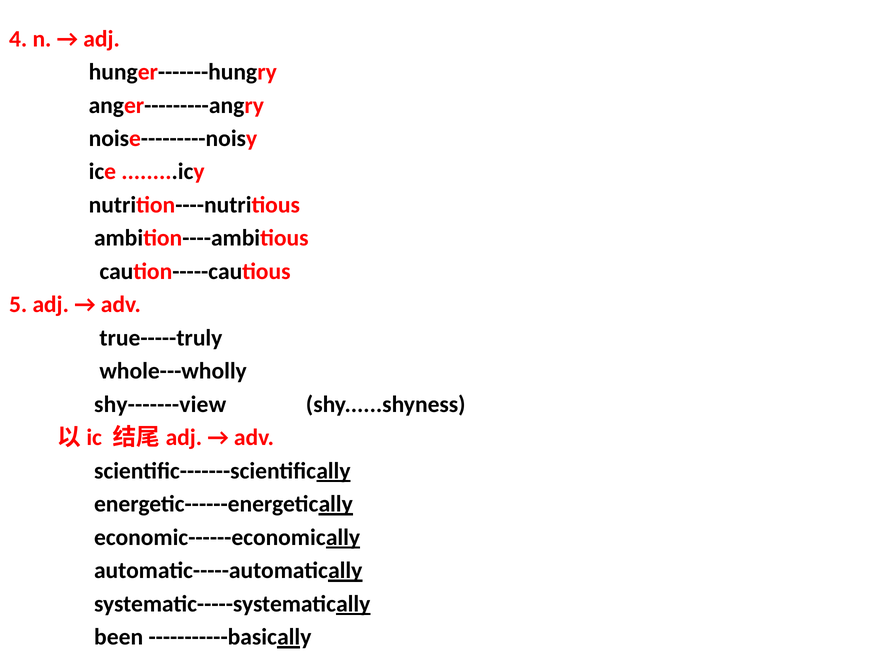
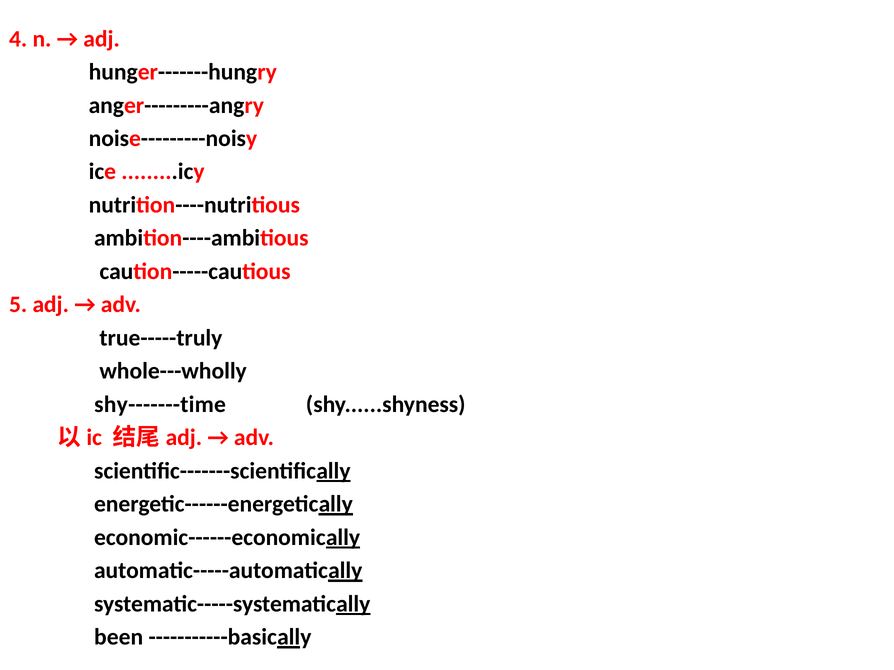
shy-------view: shy-------view -> shy-------time (160, 405)
